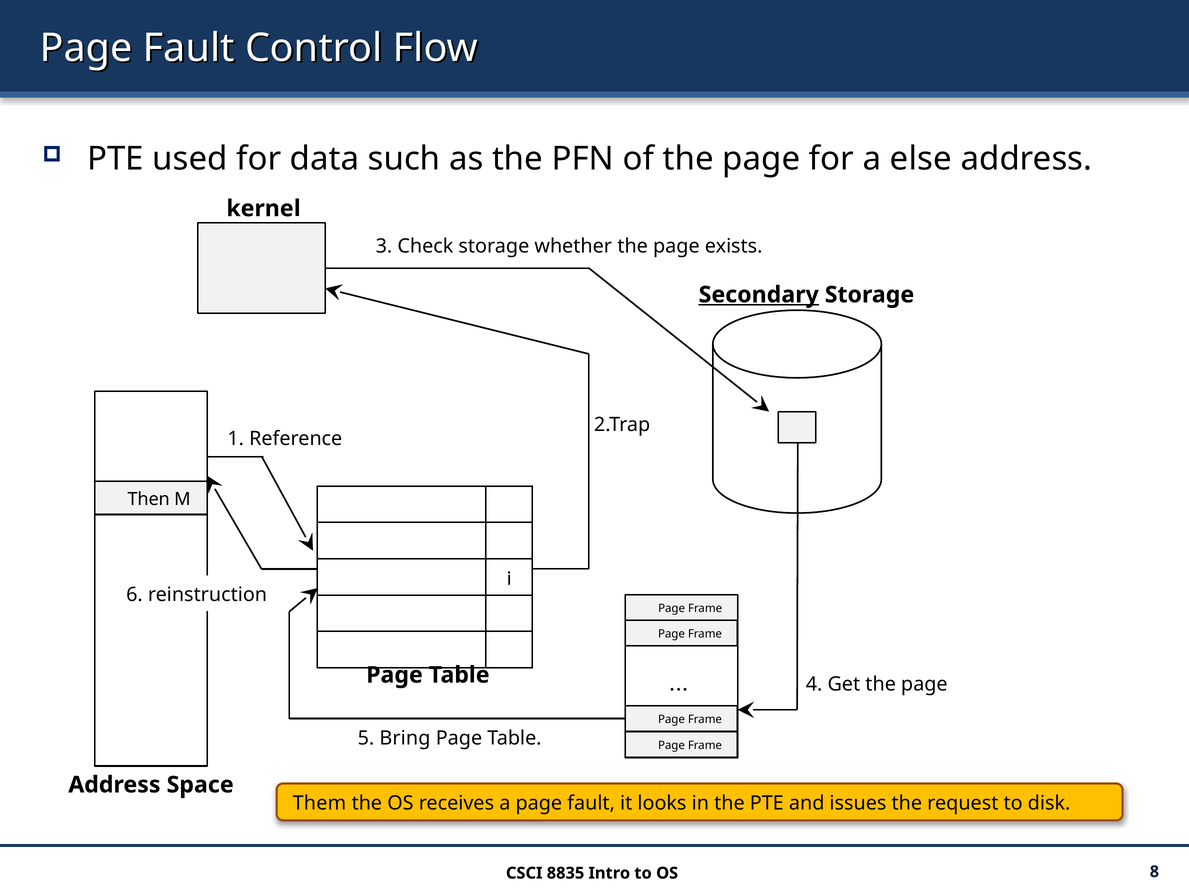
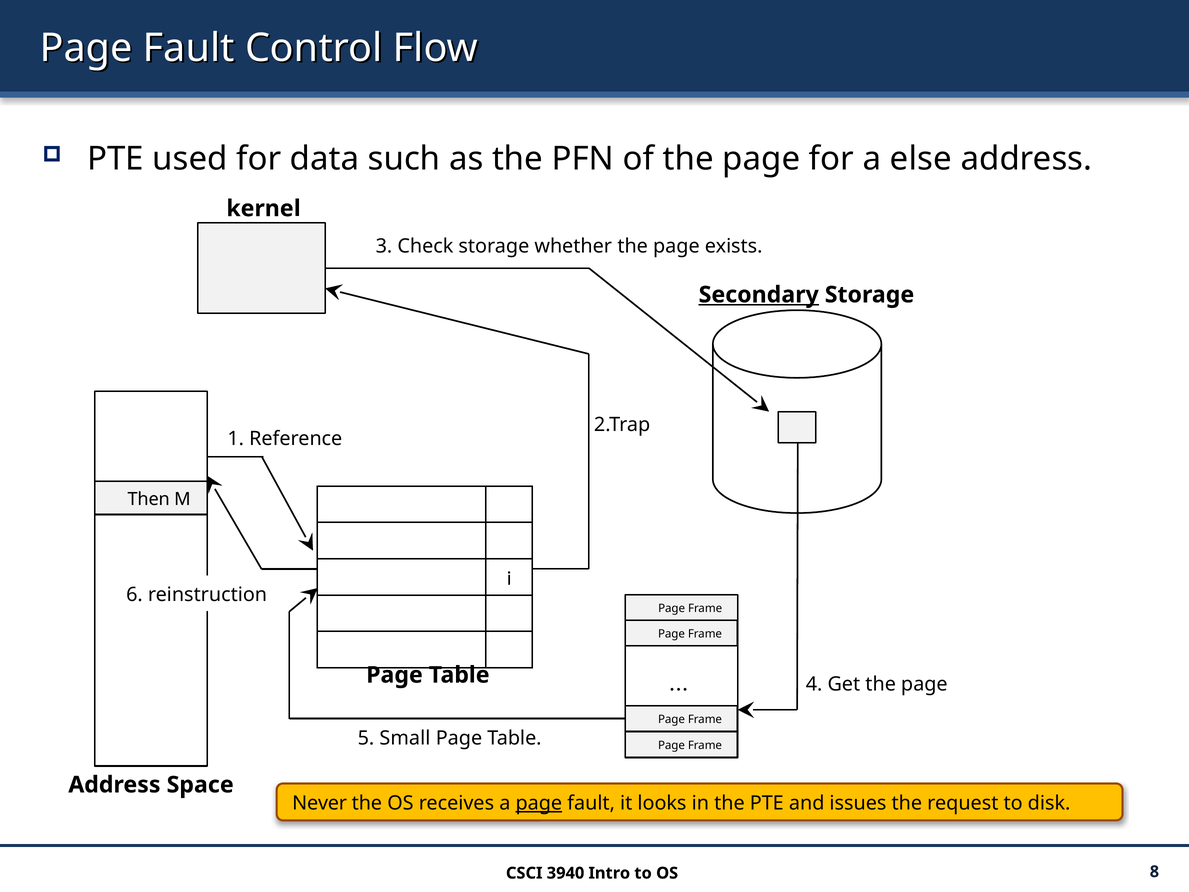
Bring: Bring -> Small (405, 738)
Them: Them -> Never (320, 803)
page underline: none -> present (539, 803)
8835: 8835 -> 3940 (566, 873)
